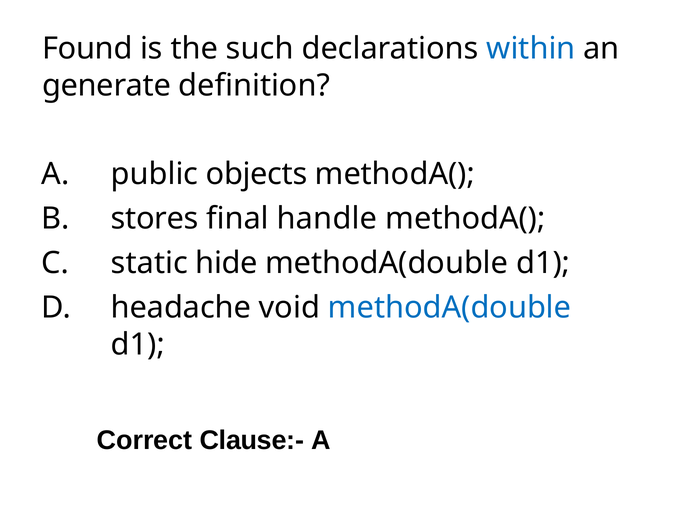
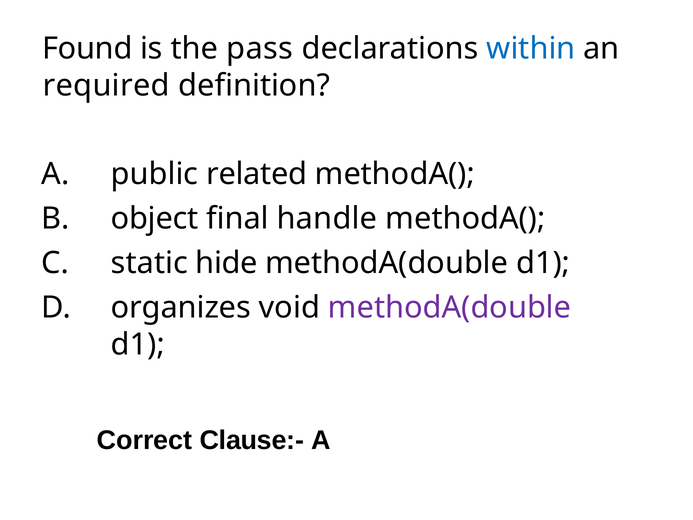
such: such -> pass (260, 48)
generate: generate -> required (106, 85)
objects: objects -> related (257, 174)
stores: stores -> object (155, 219)
headache: headache -> organizes (181, 307)
methodA(double colour: blue -> purple (450, 307)
